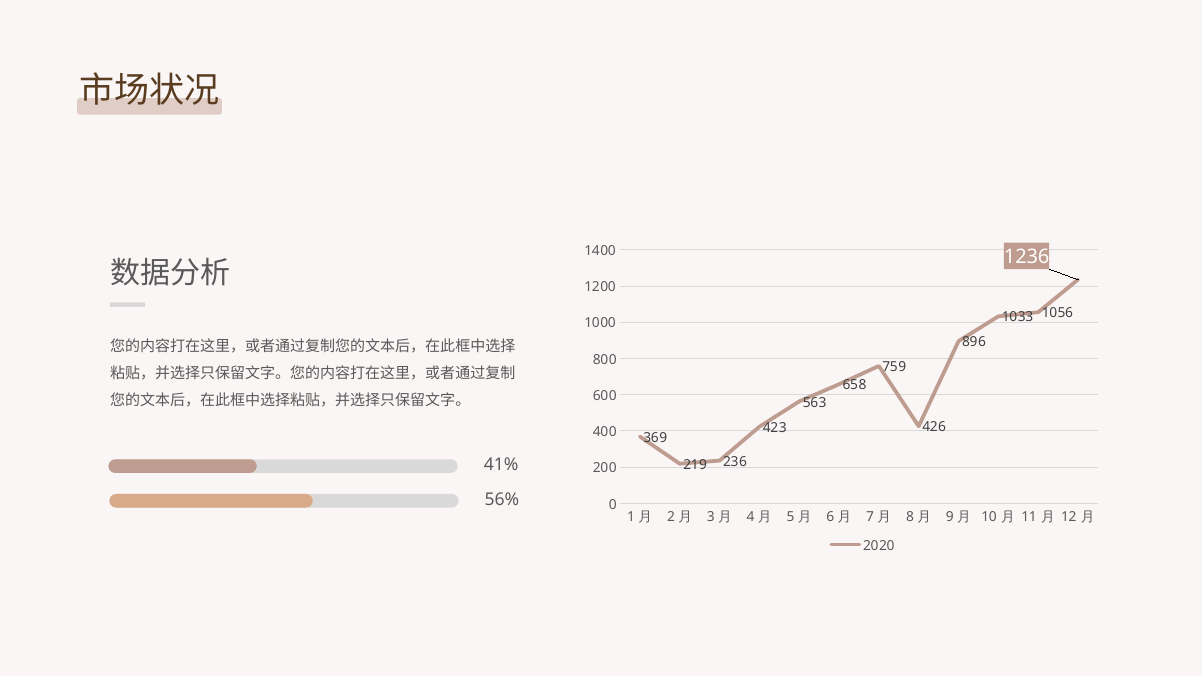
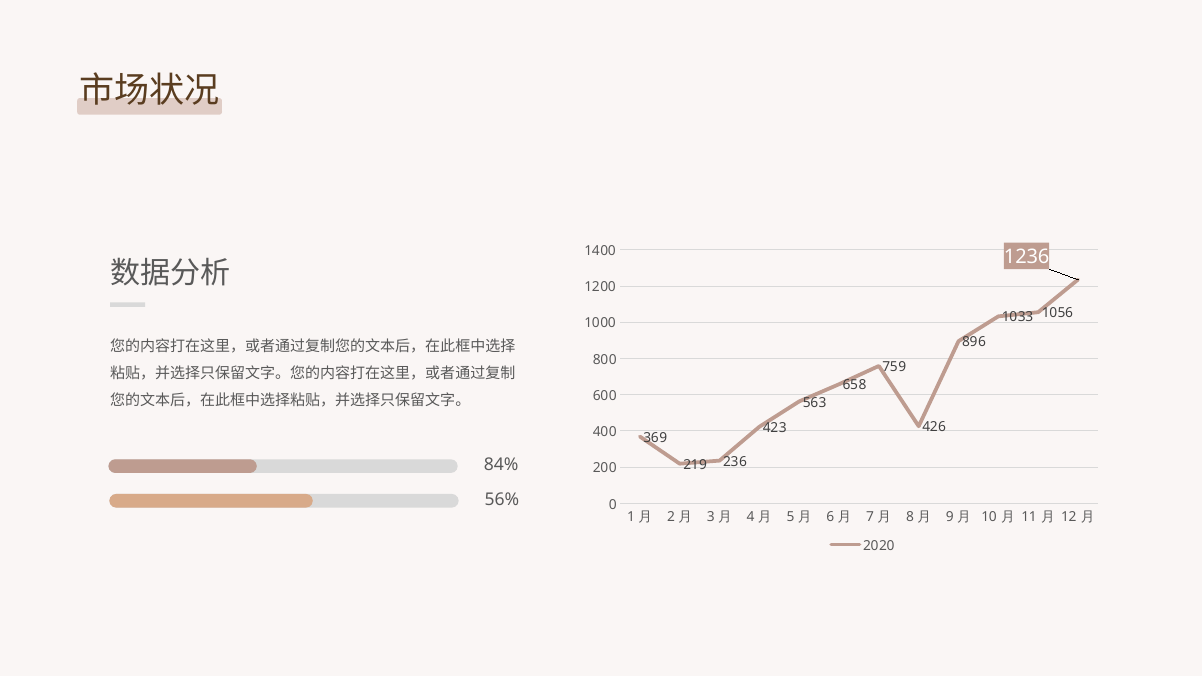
41%: 41% -> 84% (501, 465)
